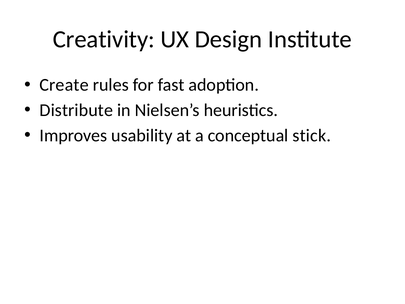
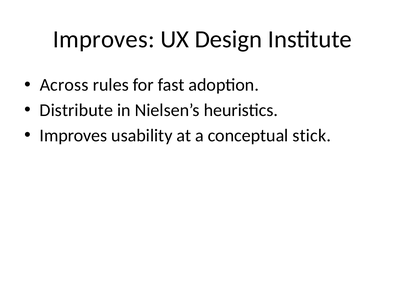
Creativity: Creativity -> Improves (104, 39)
Create: Create -> Across (64, 85)
